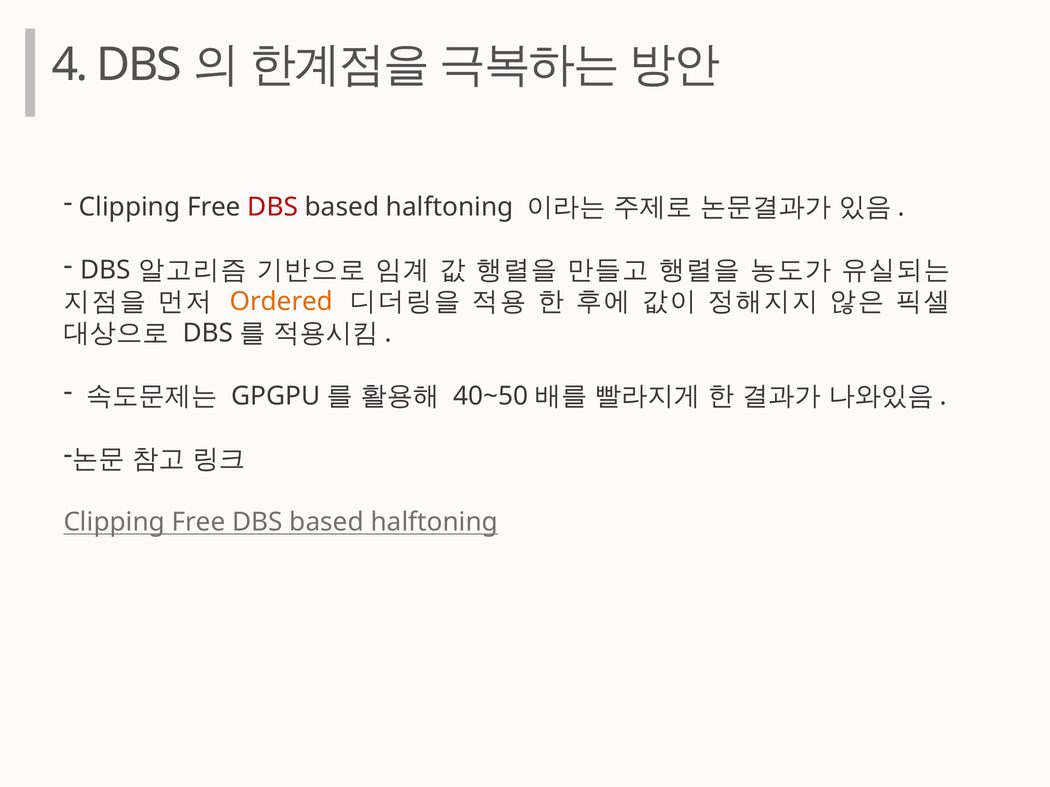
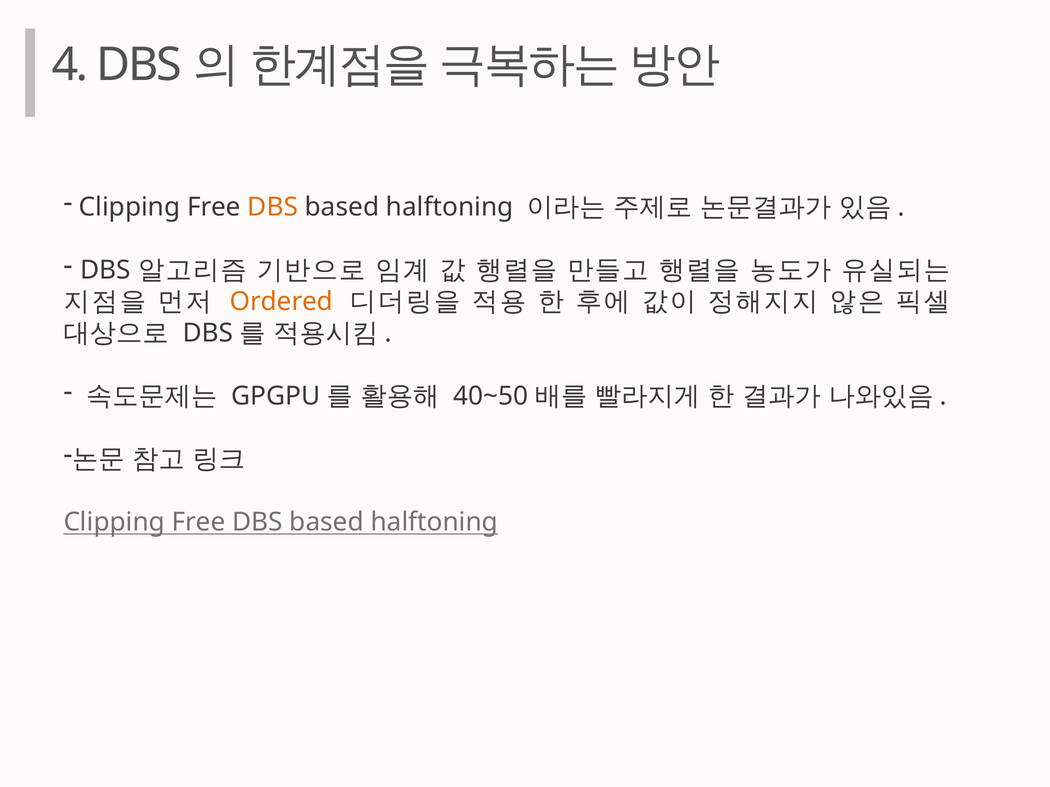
DBS colour: red -> orange (273, 207)
